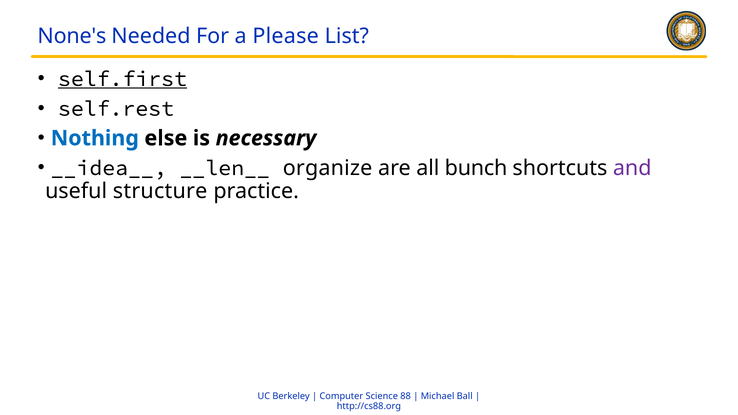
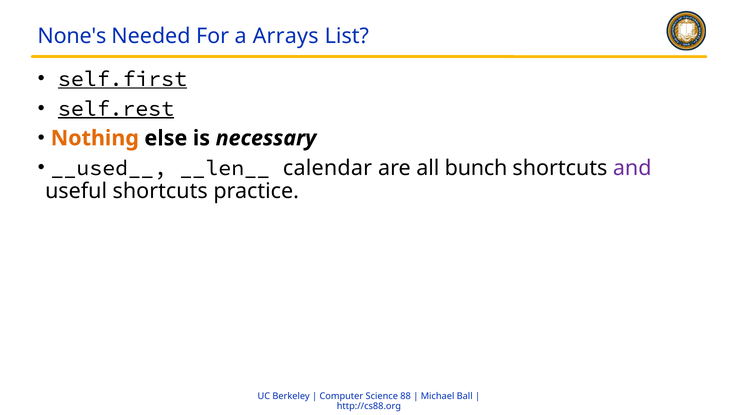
Please: Please -> Arrays (286, 36)
self.rest underline: none -> present (116, 109)
Nothing colour: blue -> orange (95, 138)
__idea__: __idea__ -> __used__ (109, 168)
organize: organize -> calendar (328, 168)
useful structure: structure -> shortcuts (160, 191)
